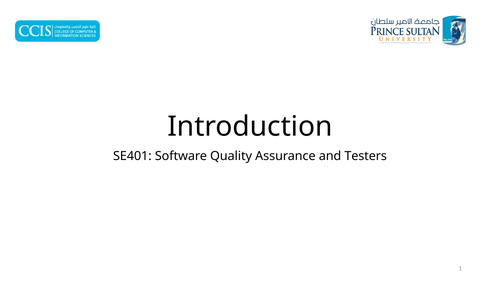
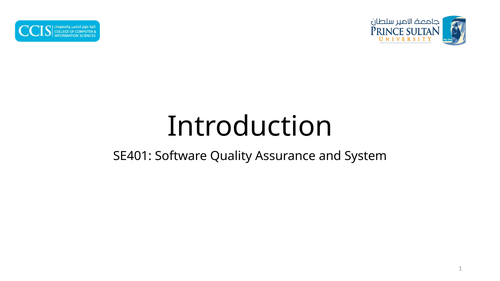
Testers: Testers -> System (366, 156)
